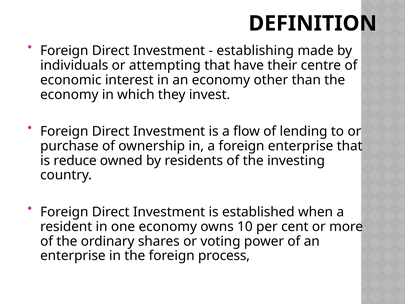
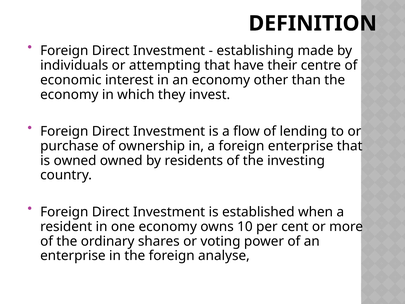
is reduce: reduce -> owned (75, 160)
process: process -> analyse (224, 256)
